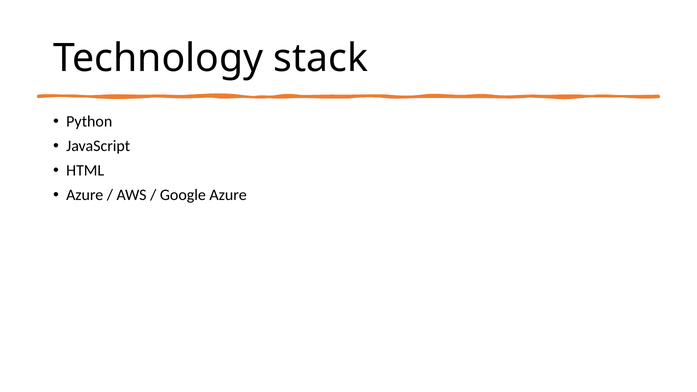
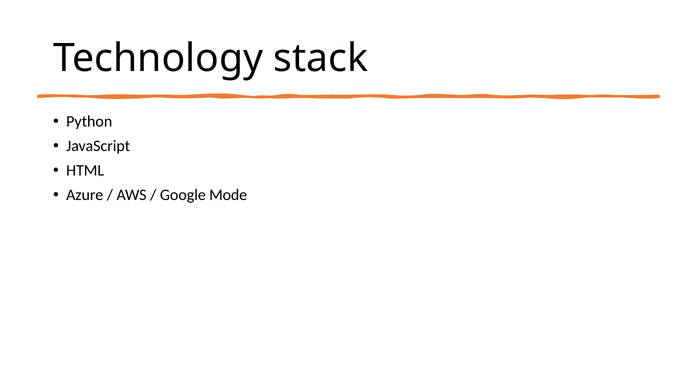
Google Azure: Azure -> Mode (228, 195)
